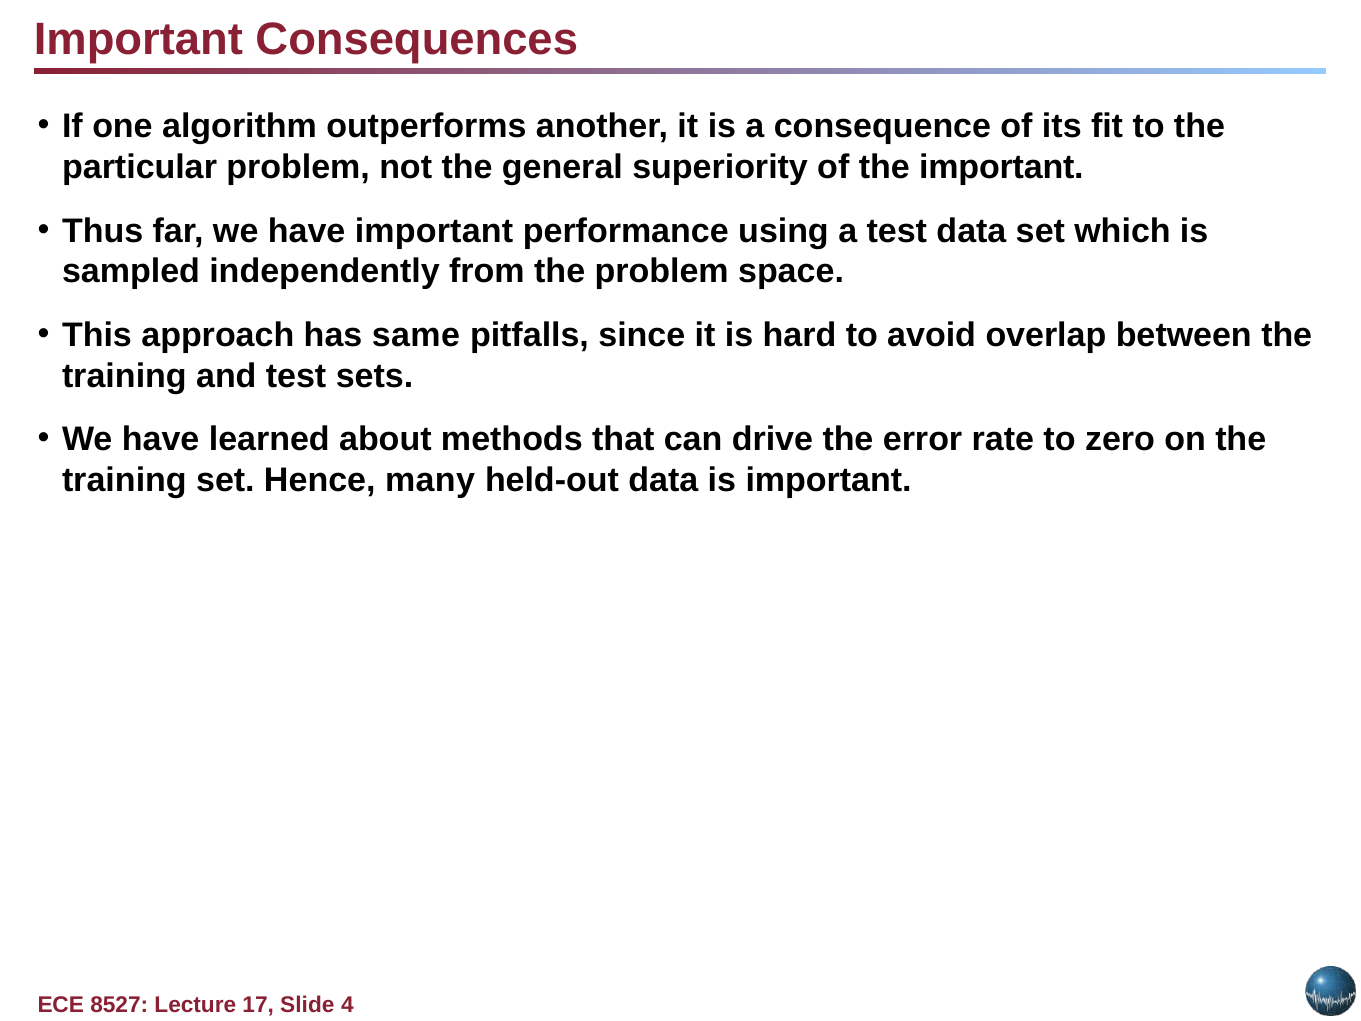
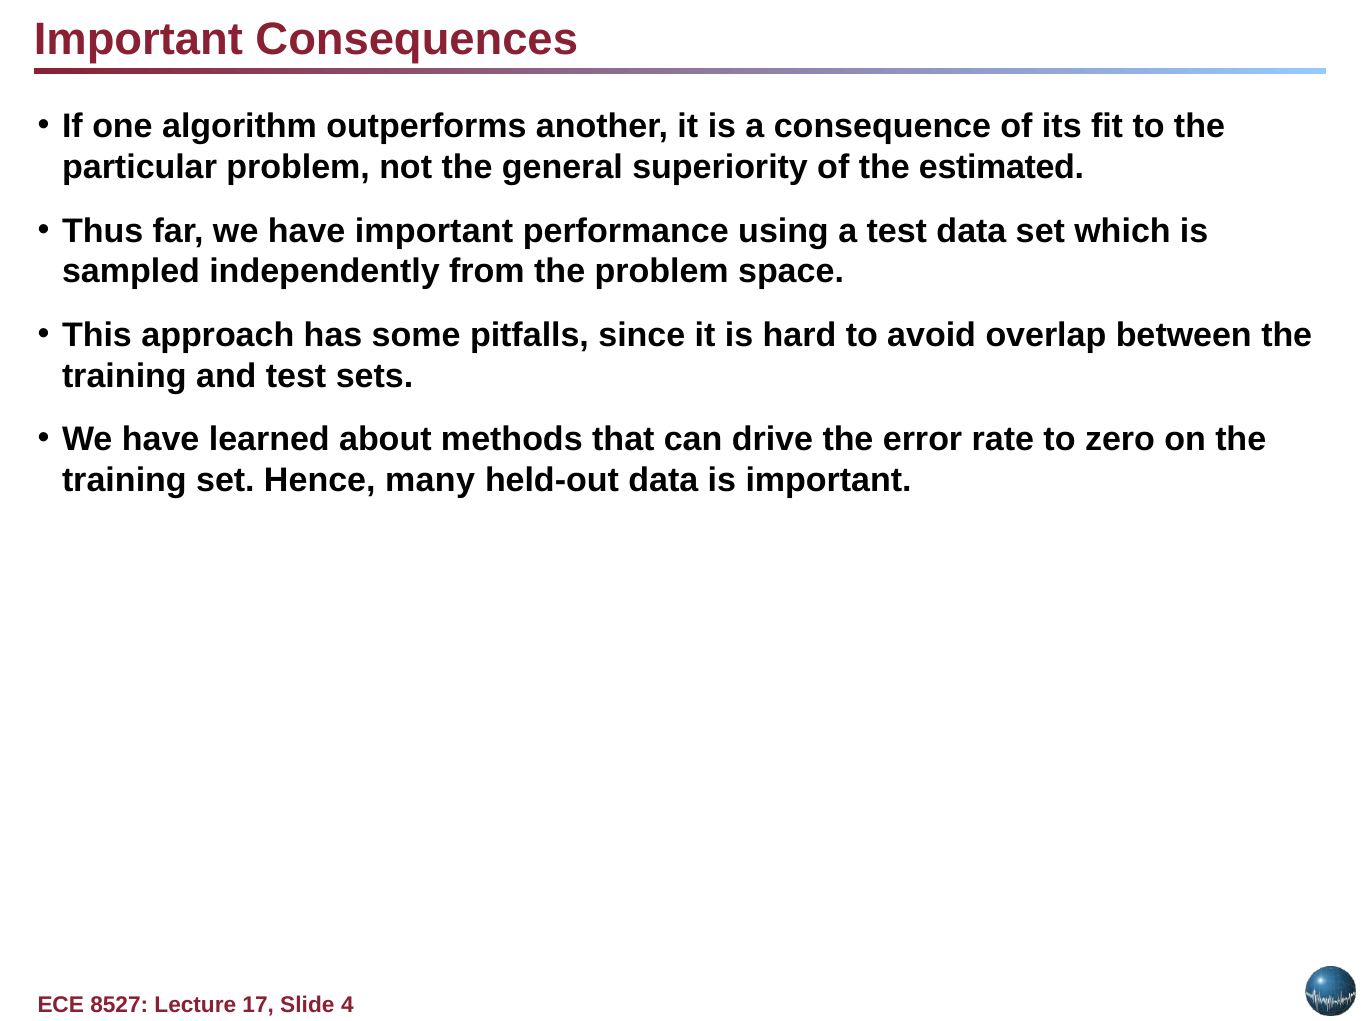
the important: important -> estimated (1002, 167)
same: same -> some (416, 335)
